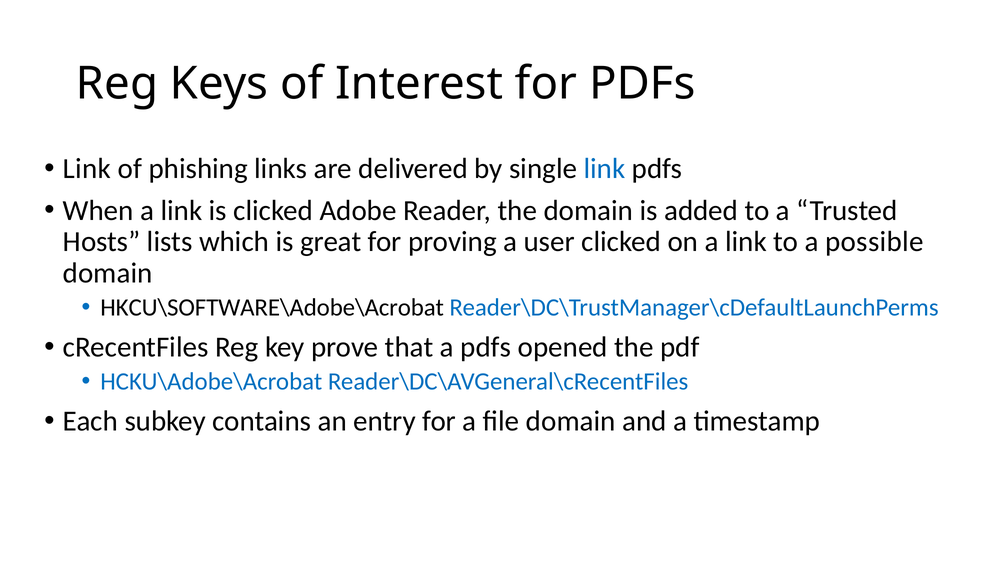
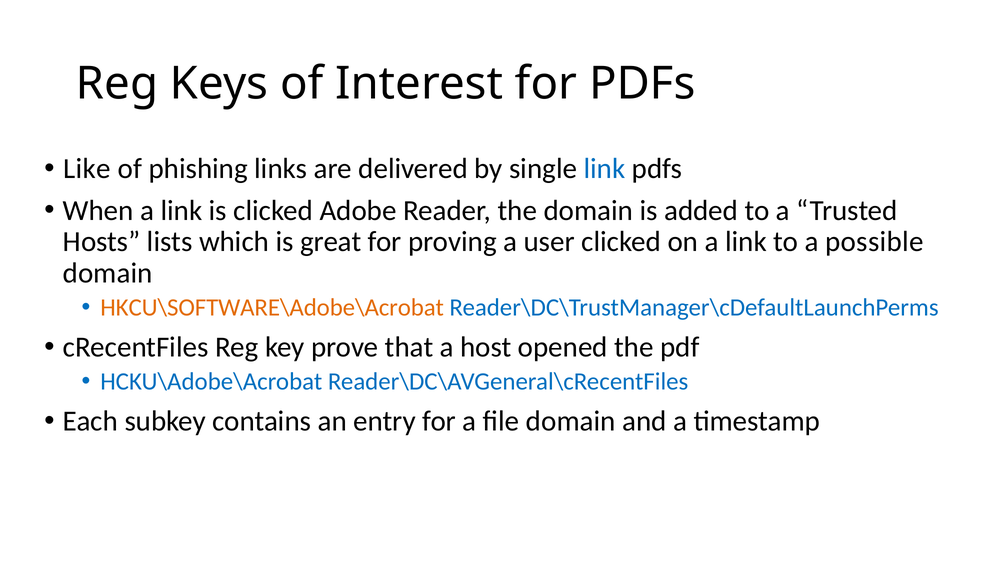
Link: Link -> Like (87, 168)
HKCU\SOFTWARE\Adobe\Acrobat colour: black -> orange (272, 307)
a pdfs: pdfs -> host (486, 347)
